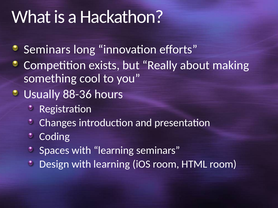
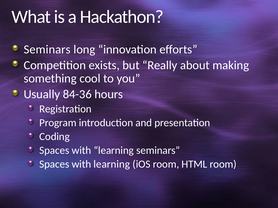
88-36: 88-36 -> 84-36 (77, 95)
Changes: Changes -> Program (58, 123)
Design: Design -> Spaces (54, 165)
